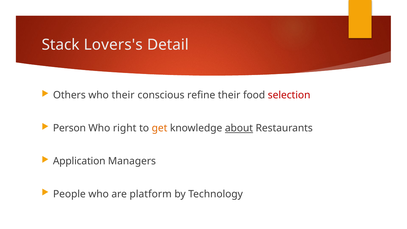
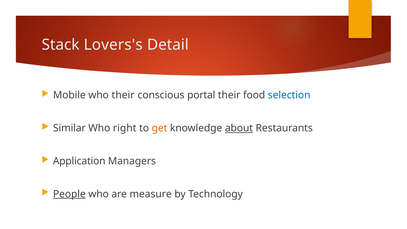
Others: Others -> Mobile (69, 95)
refine: refine -> portal (201, 95)
selection colour: red -> blue (289, 95)
Person: Person -> Similar (69, 128)
People underline: none -> present (69, 194)
platform: platform -> measure (151, 194)
